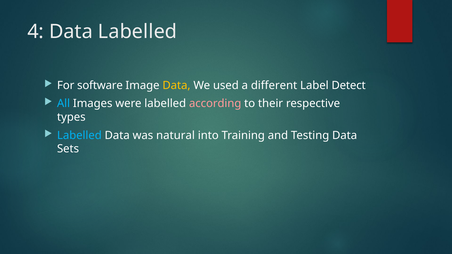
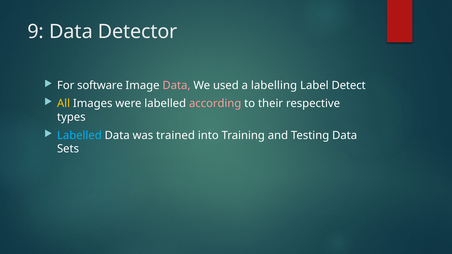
4: 4 -> 9 (36, 32)
Data Labelled: Labelled -> Detector (138, 32)
Data colour: yellow -> pink (176, 85)
different: different -> labelling (274, 85)
All colour: light blue -> yellow (64, 104)
natural: natural -> trained (176, 135)
